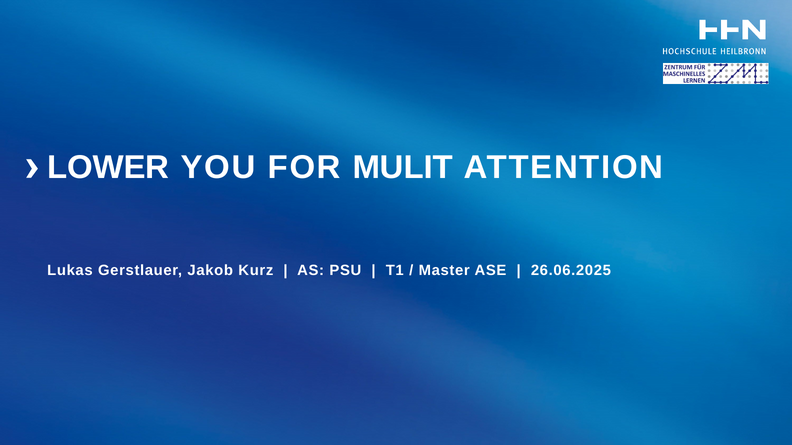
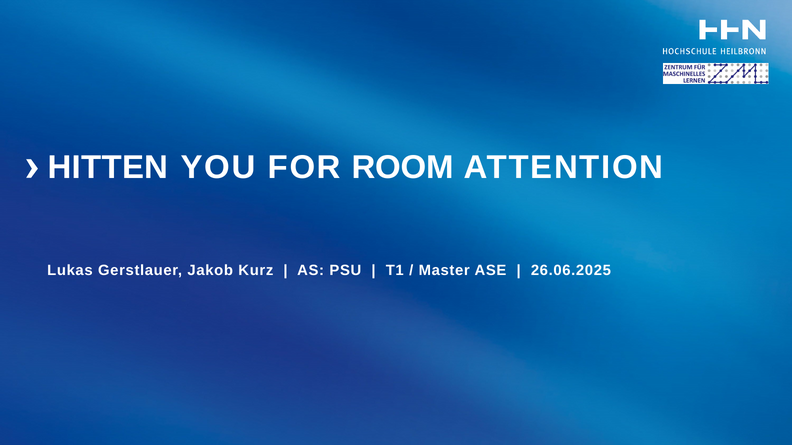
LOWER: LOWER -> HITTEN (108, 167)
MULIT: MULIT -> ROOM (403, 167)
